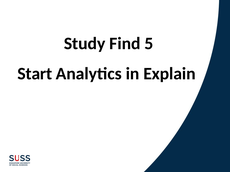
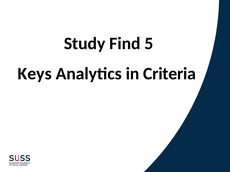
Start: Start -> Keys (35, 74)
Explain: Explain -> Criteria (170, 74)
